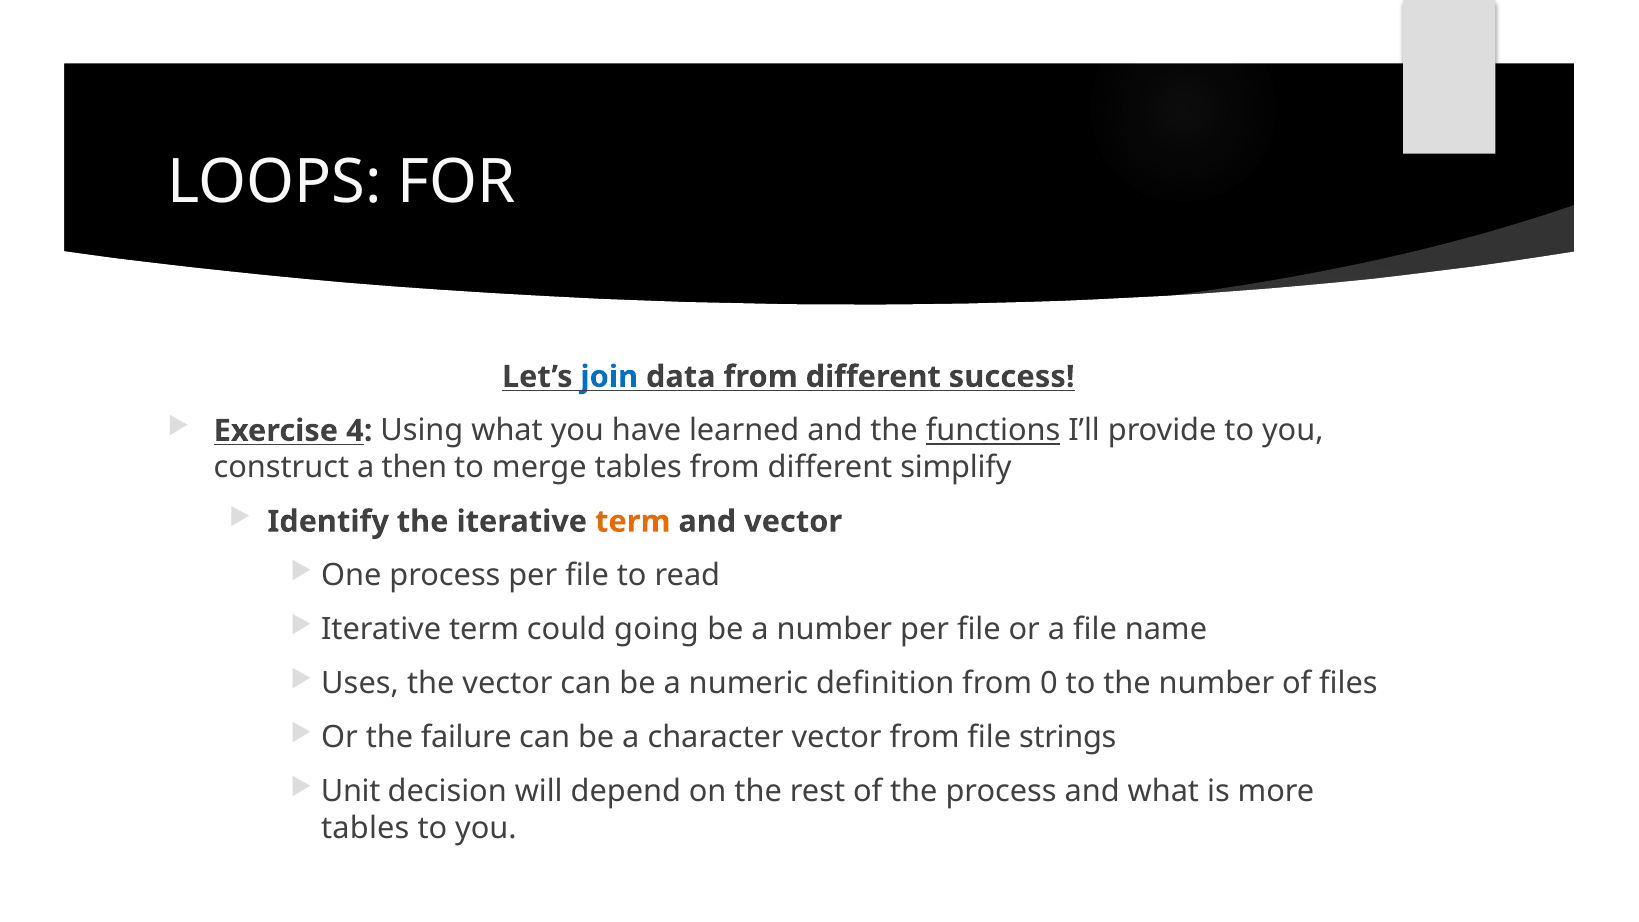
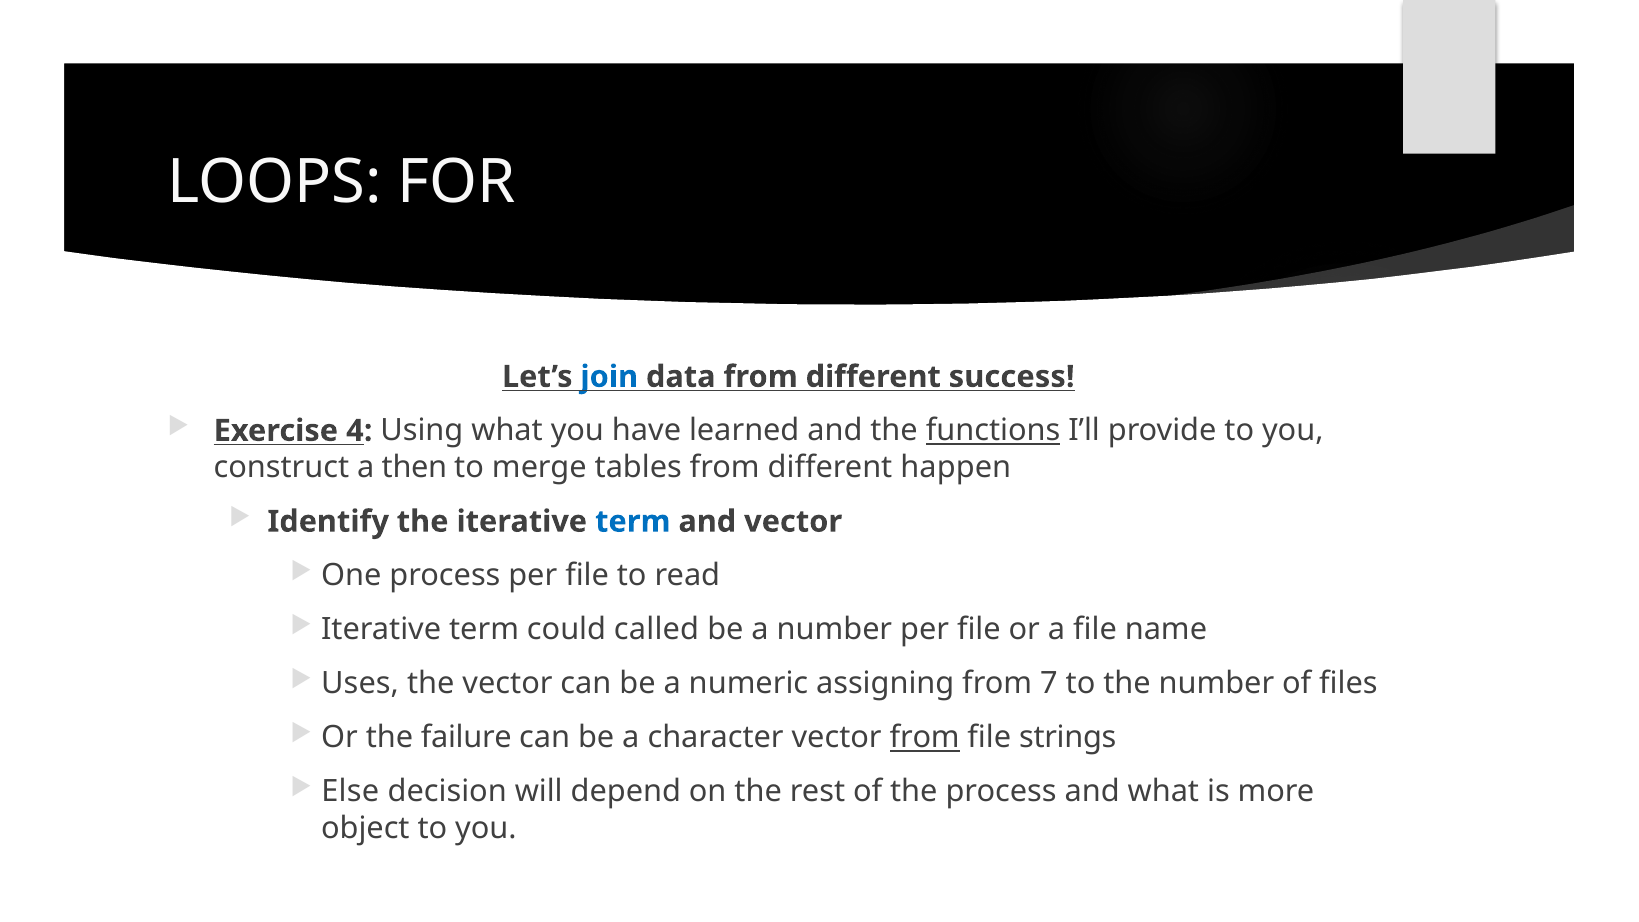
simplify: simplify -> happen (956, 468)
term colour: orange -> blue (633, 522)
going: going -> called (657, 629)
definition: definition -> assigning (885, 683)
0: 0 -> 7 (1049, 683)
from underline: none -> present (925, 737)
Unit: Unit -> Else (350, 791)
tables: tables -> object (365, 828)
